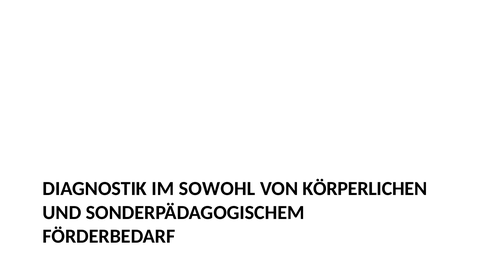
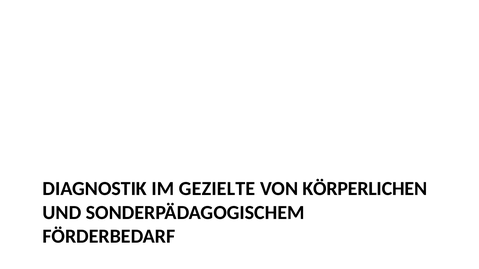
SOWOHL: SOWOHL -> GEZIELTE (217, 189)
